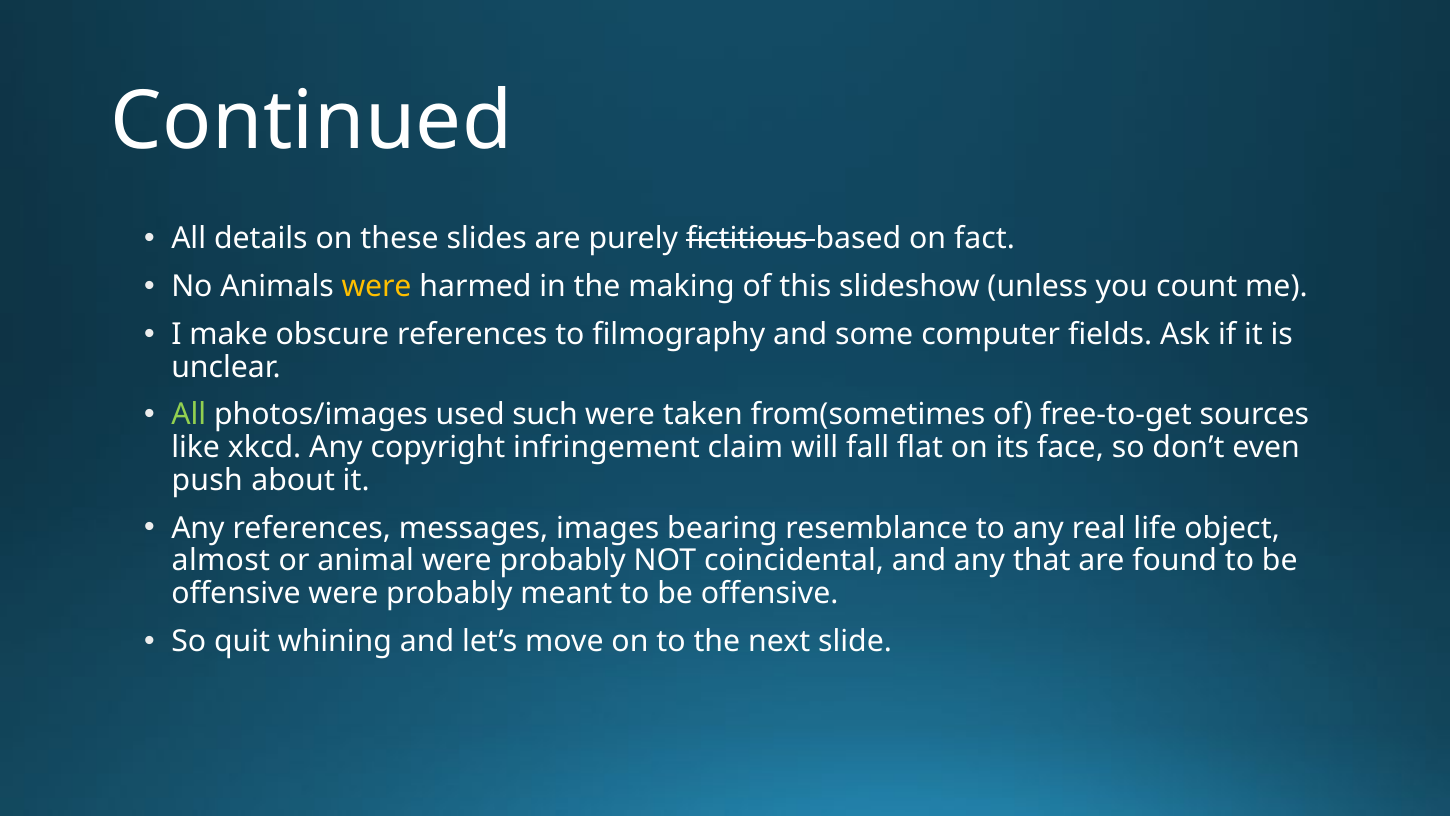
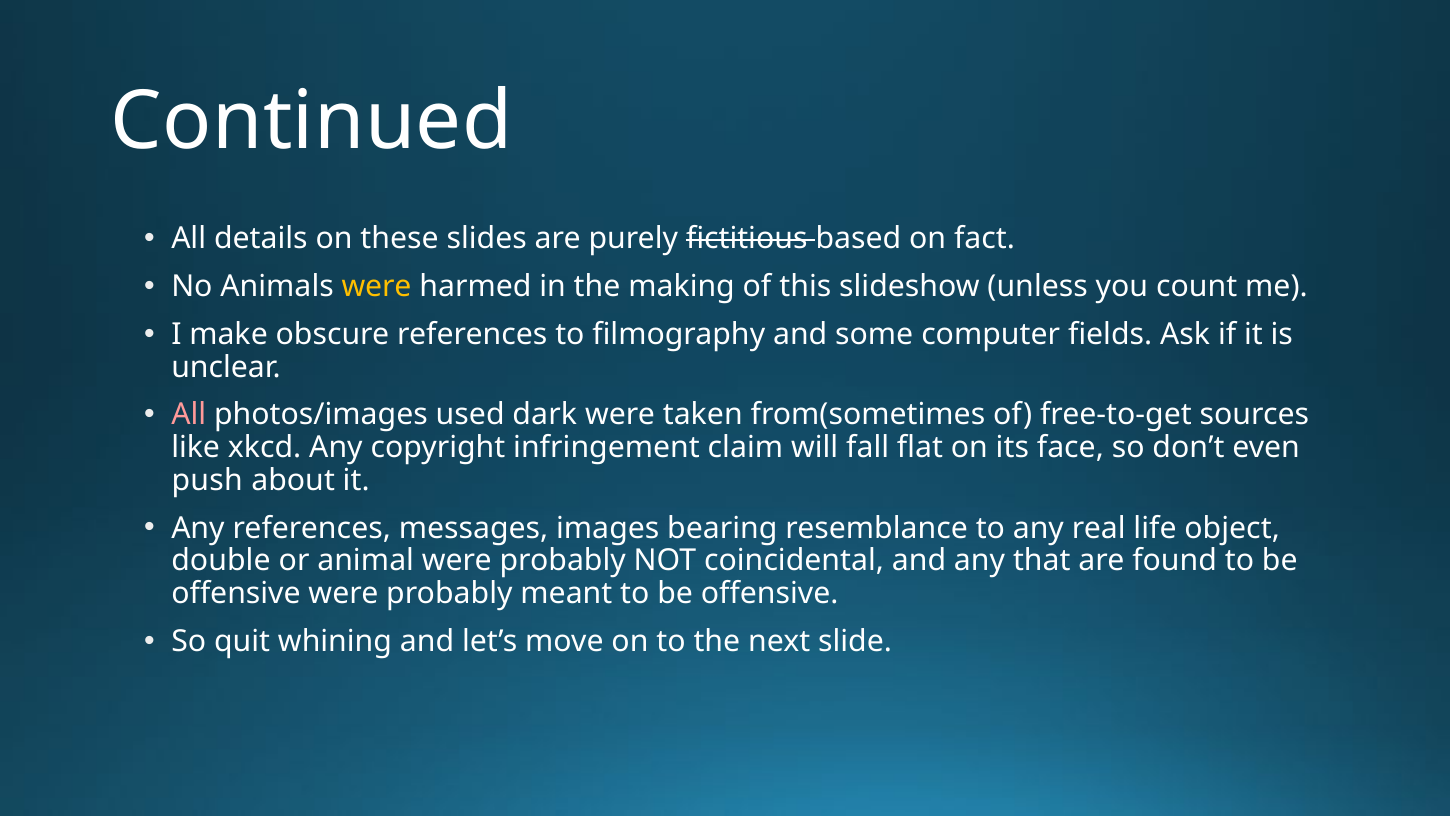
All colour: light green -> pink (189, 415)
such: such -> dark (545, 415)
almost: almost -> double (221, 561)
